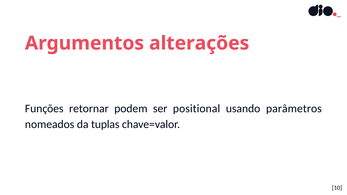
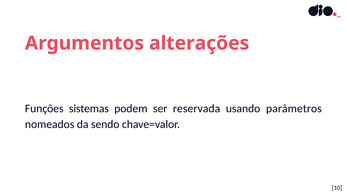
retornar: retornar -> sistemas (89, 109)
positional: positional -> reservada (197, 109)
tuplas: tuplas -> sendo (105, 125)
